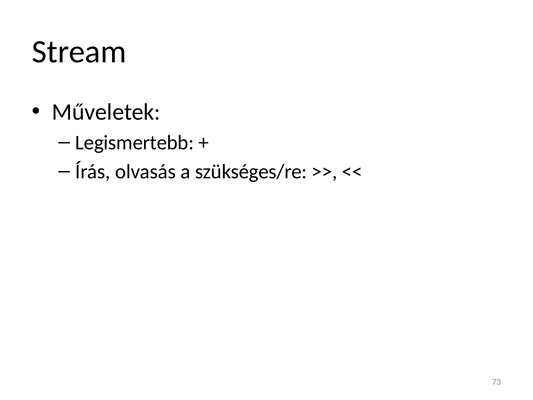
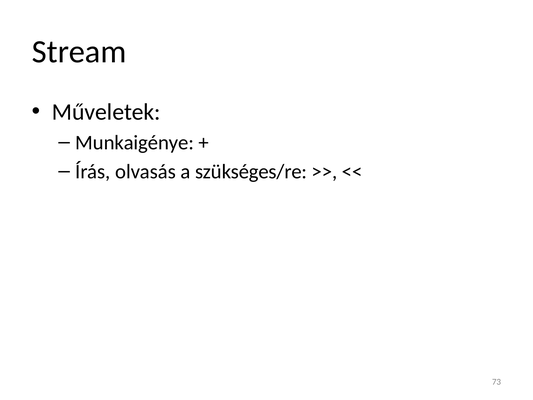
Legismertebb: Legismertebb -> Munkaigénye (135, 142)
